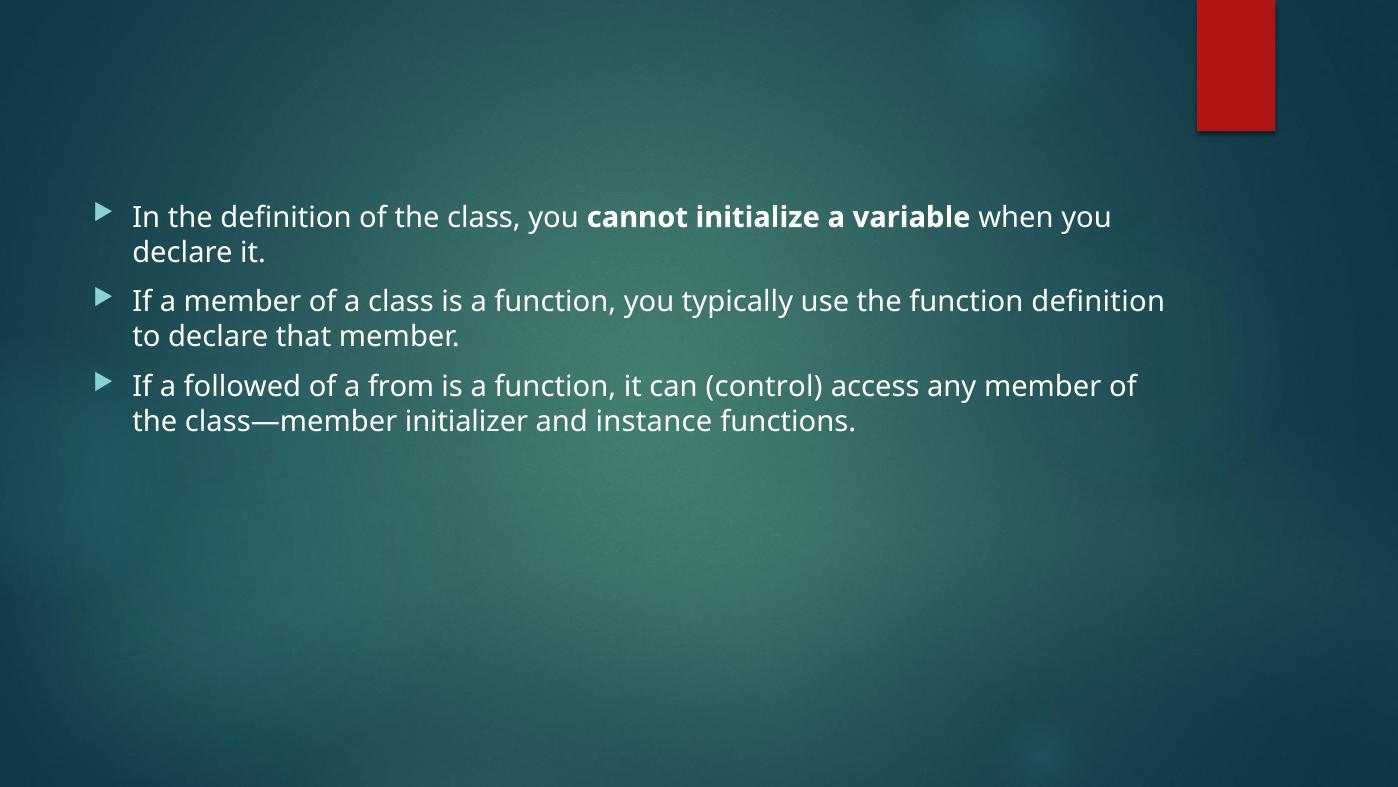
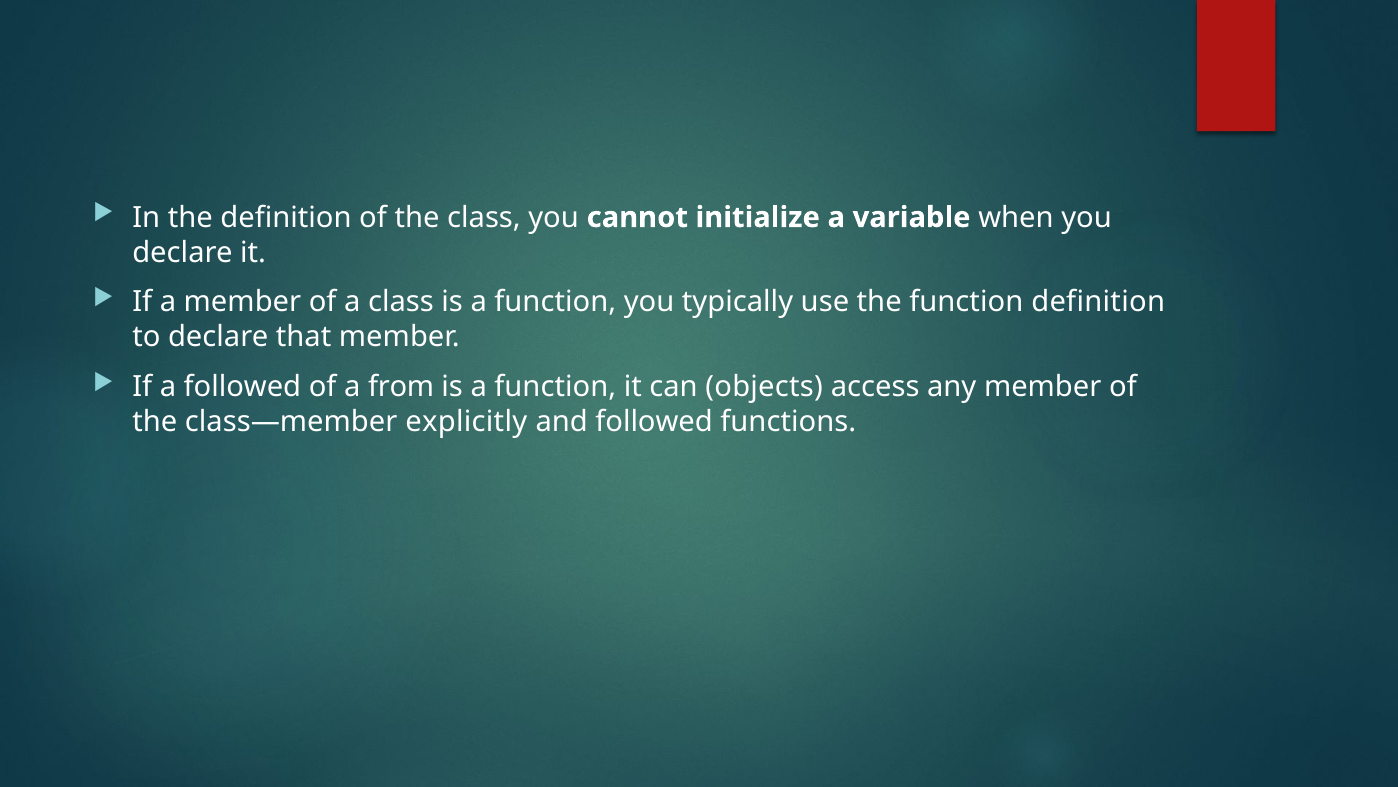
control: control -> objects (764, 386)
initializer: initializer -> explicitly (466, 421)
and instance: instance -> followed (654, 421)
